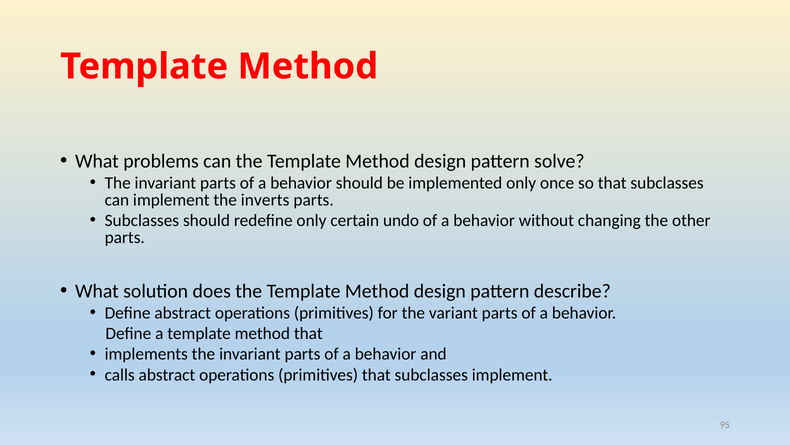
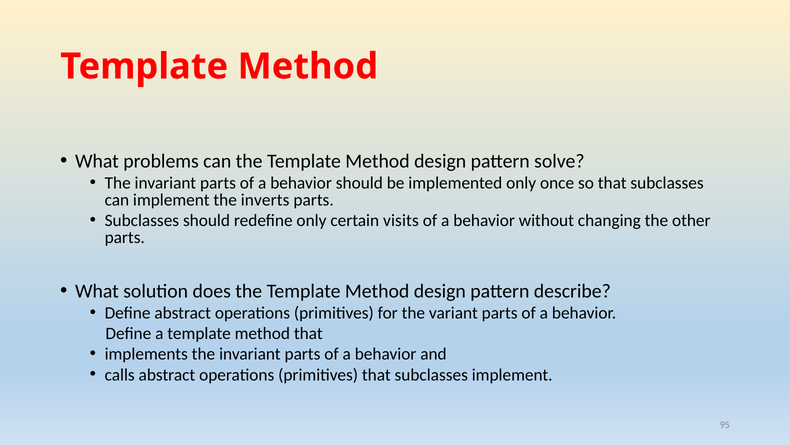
undo: undo -> visits (401, 220)
